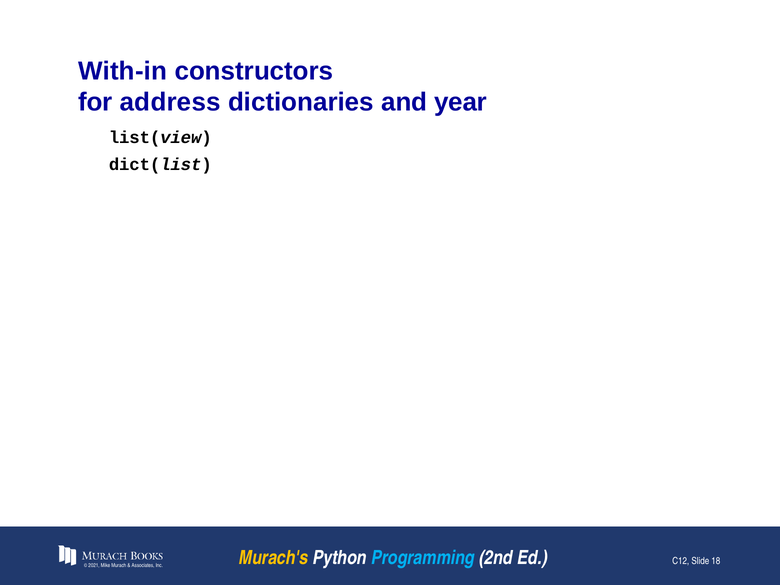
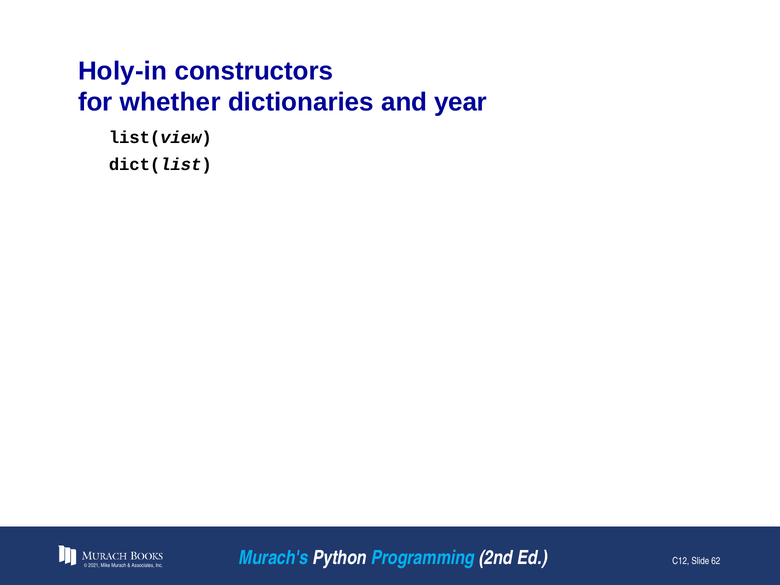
With-in: With-in -> Holy-in (123, 71)
address: address -> whether (170, 102)
Murach's colour: yellow -> light blue (274, 558)
18: 18 -> 62 (716, 561)
